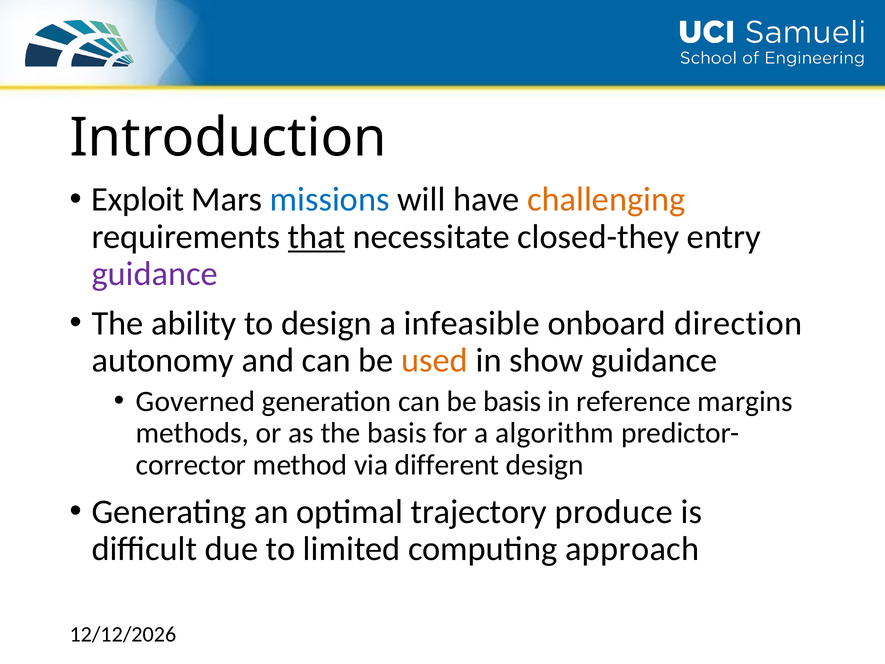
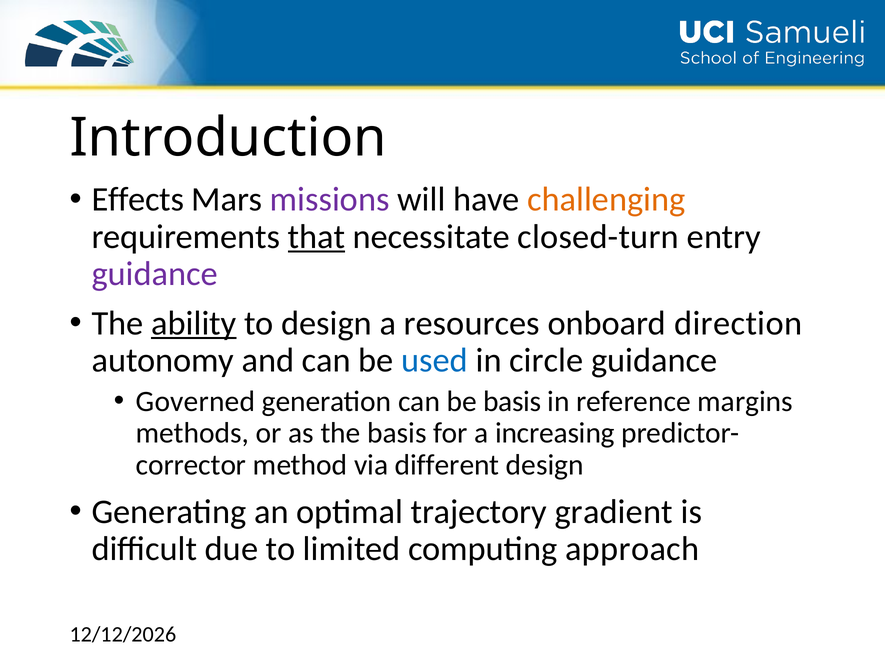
Exploit: Exploit -> Effects (138, 199)
missions colour: blue -> purple (330, 199)
closed-they: closed-they -> closed-turn (598, 237)
ability underline: none -> present (194, 323)
infeasible: infeasible -> resources (472, 323)
used colour: orange -> blue (435, 360)
show: show -> circle (546, 360)
algorithm: algorithm -> increasing (555, 433)
produce: produce -> gradient (614, 512)
